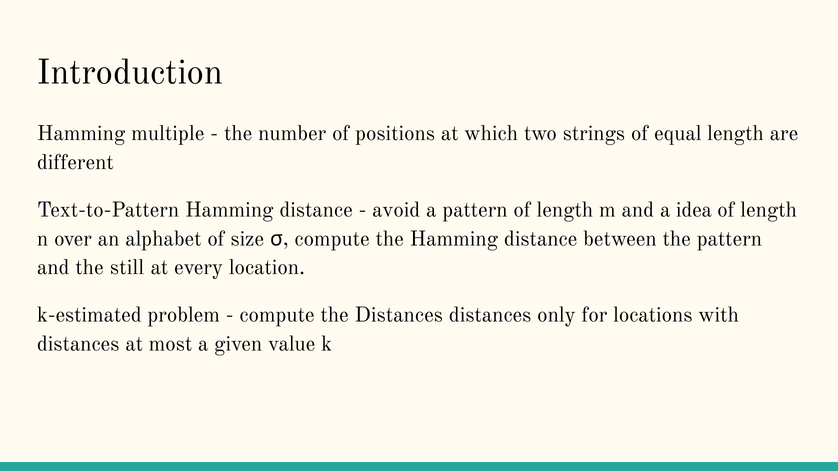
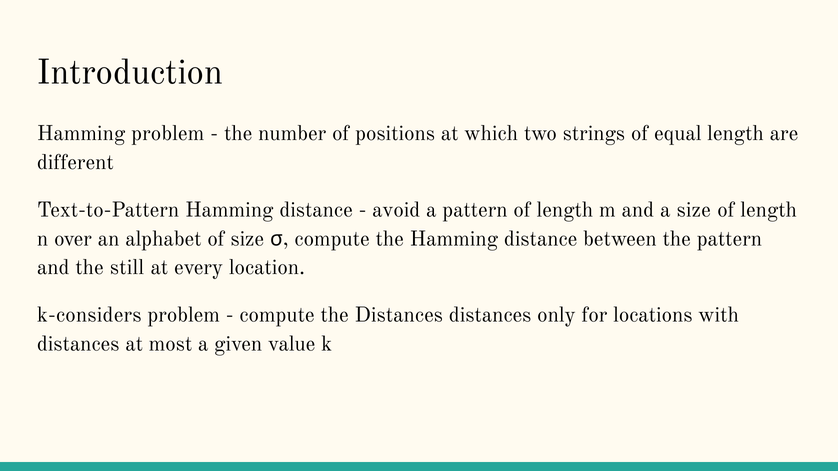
Hamming multiple: multiple -> problem (168, 134)
a idea: idea -> size (694, 210)
k-estimated: k-estimated -> k-considers (89, 315)
